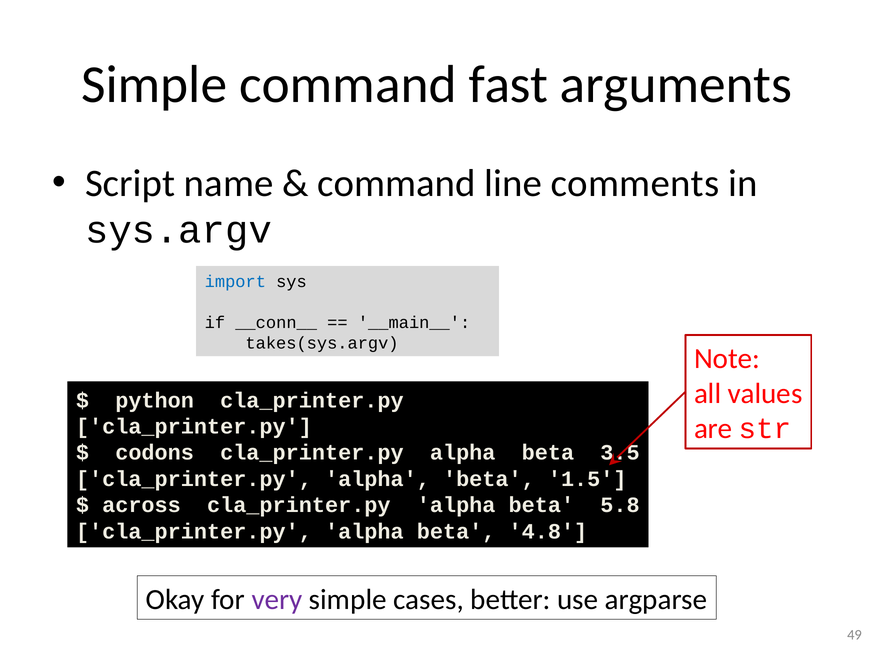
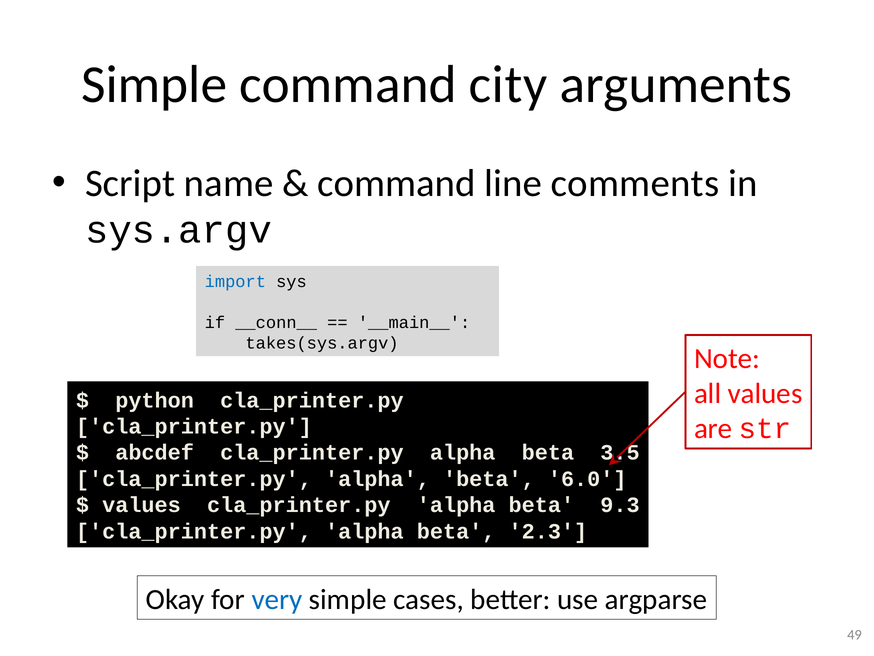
fast: fast -> city (508, 85)
codons: codons -> abcdef (155, 452)
1.5: 1.5 -> 6.0 (587, 479)
across: across -> values (141, 505)
5.8: 5.8 -> 9.3 (620, 505)
4.8: 4.8 -> 2.3 (548, 531)
very colour: purple -> blue (277, 599)
